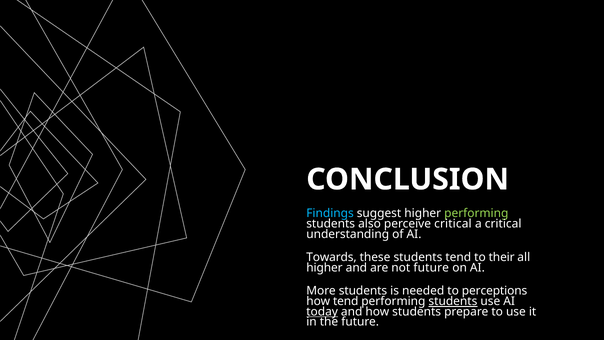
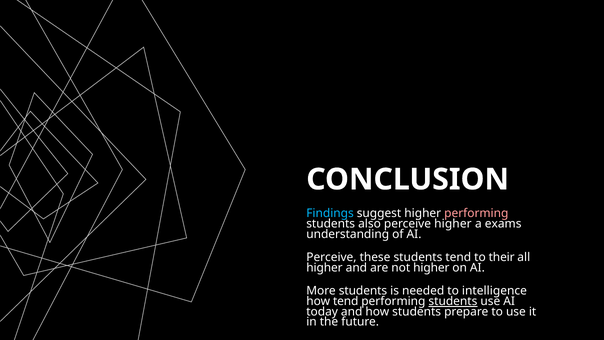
performing colour: light green -> pink (476, 213)
perceive critical: critical -> higher (453, 224)
a critical: critical -> exams (503, 224)
Towards: Towards -> Perceive (331, 257)
not future: future -> higher (431, 268)
perceptions: perceptions -> intelligence (494, 291)
today underline: present -> none (322, 311)
